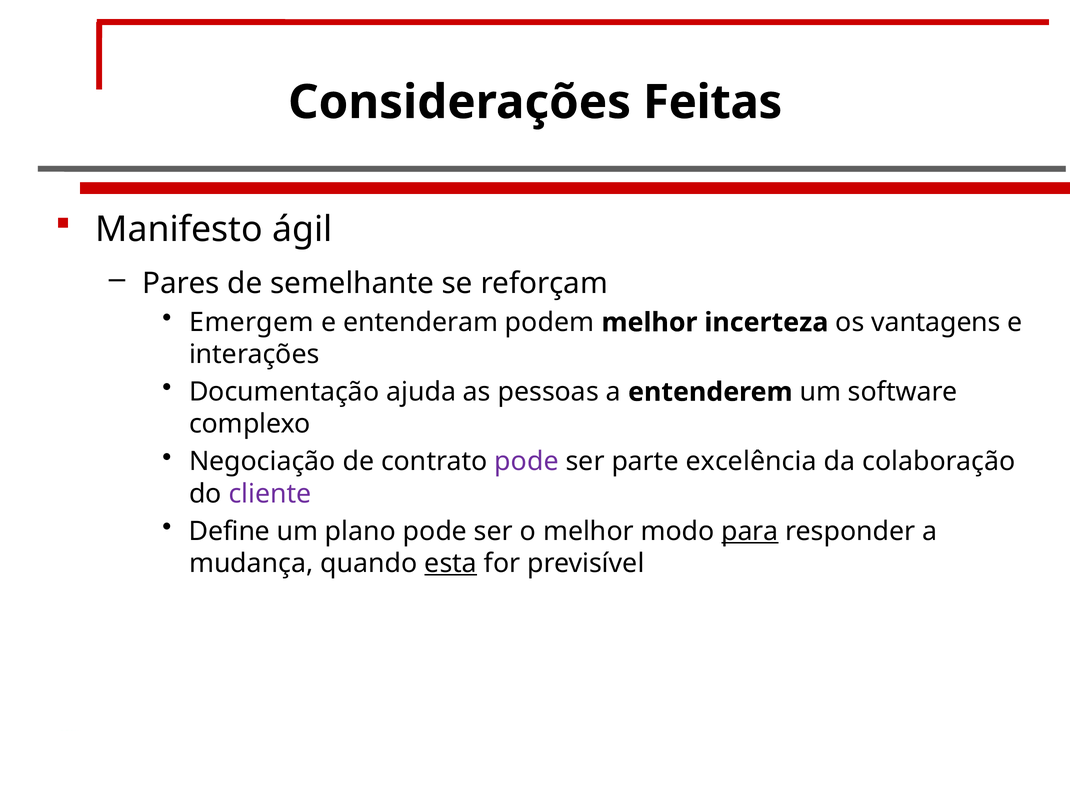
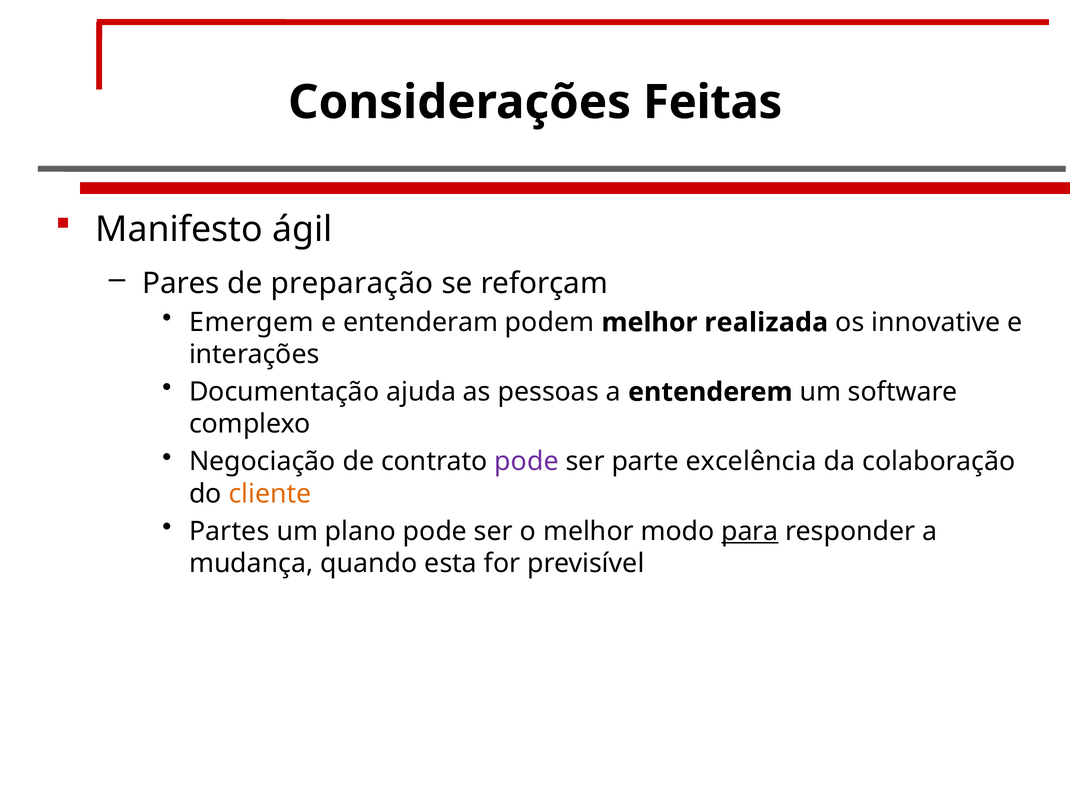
semelhante: semelhante -> preparação (352, 283)
incerteza: incerteza -> realizada (766, 322)
vantagens: vantagens -> innovative (936, 322)
cliente colour: purple -> orange (270, 493)
Define: Define -> Partes (229, 531)
esta underline: present -> none (451, 563)
